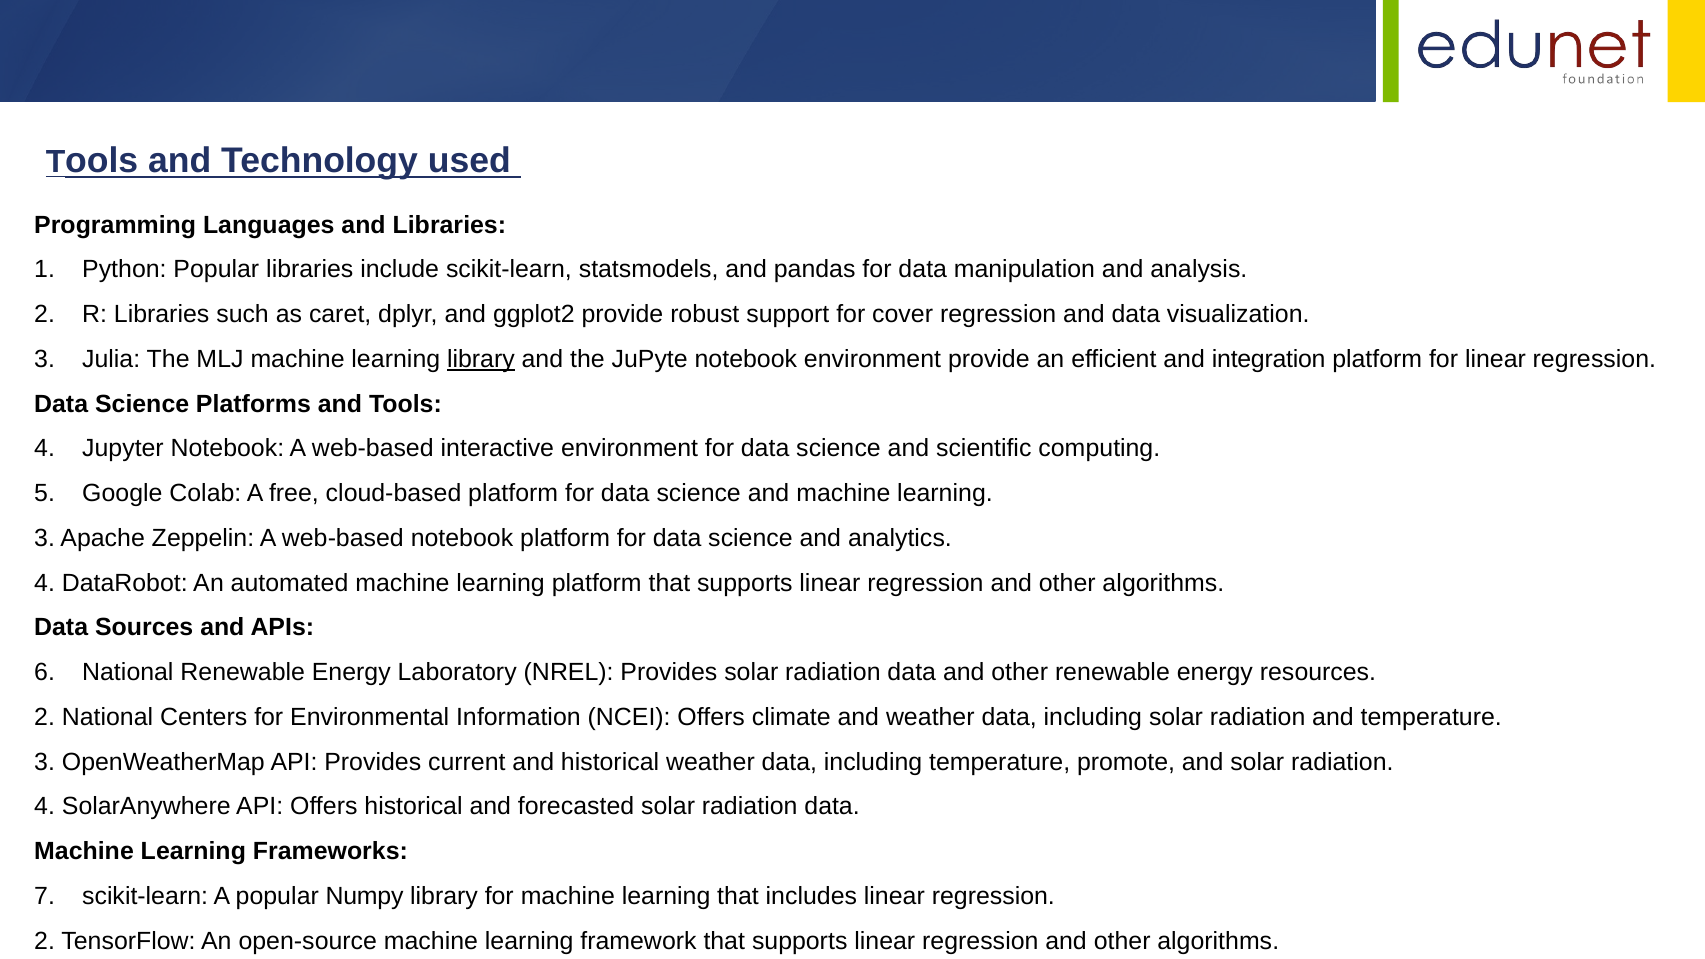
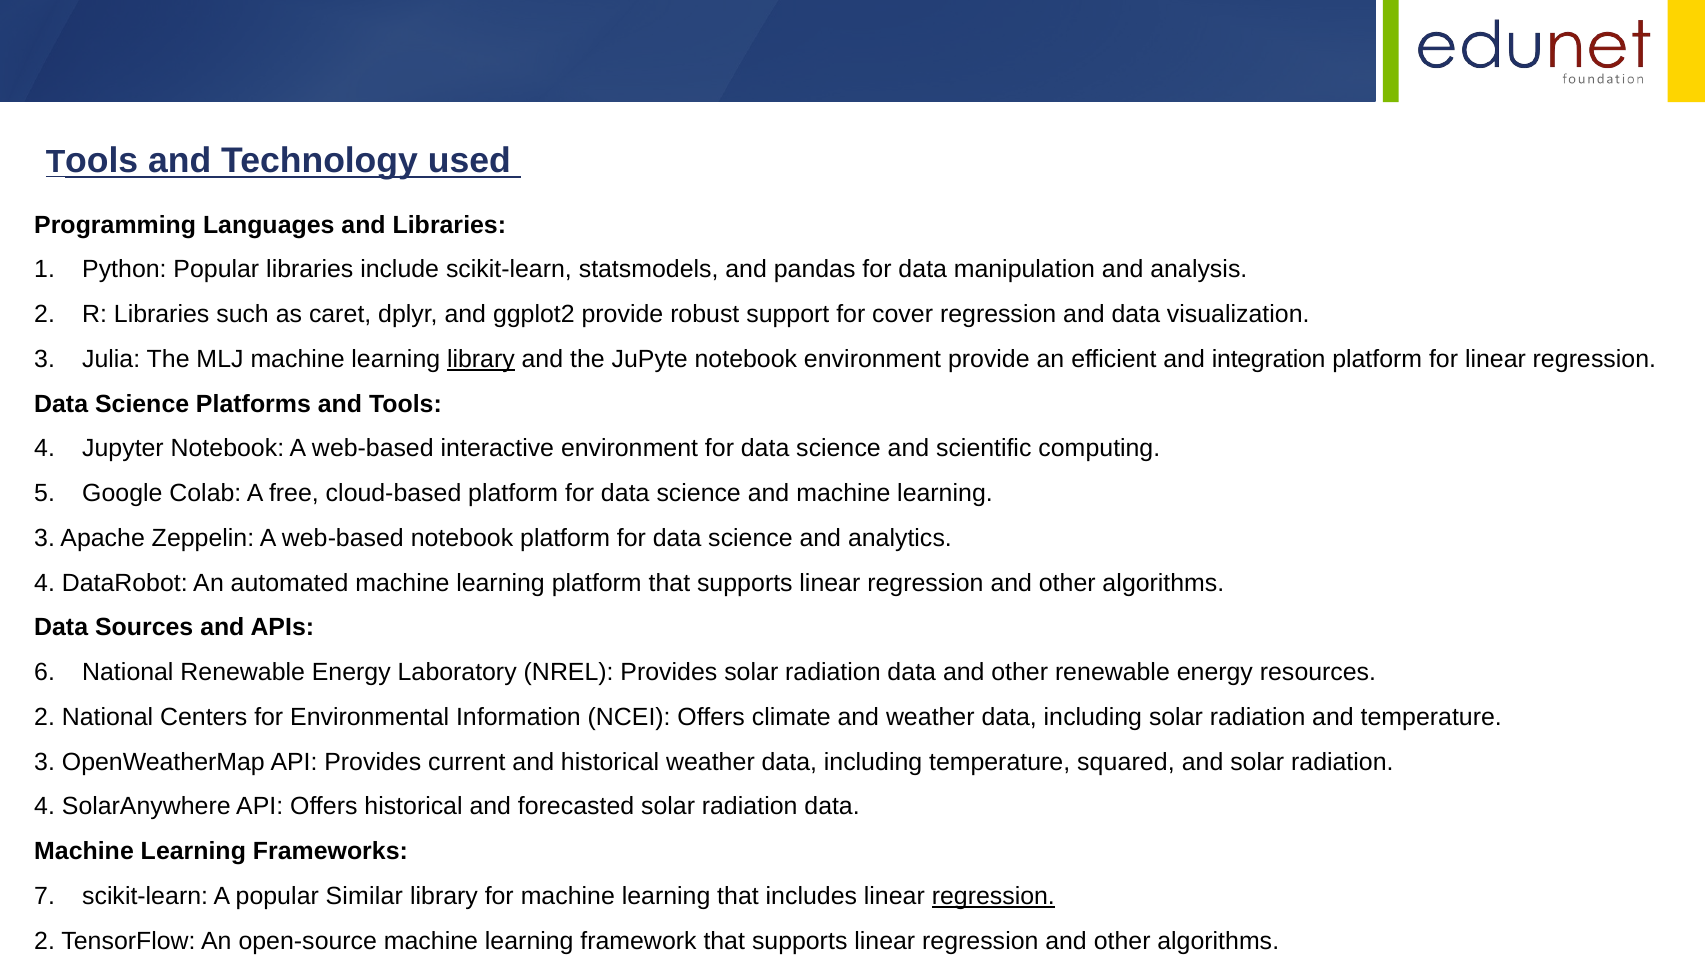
promote: promote -> squared (1126, 762)
Numpy: Numpy -> Similar (364, 896)
regression underline: none -> present (993, 896)
